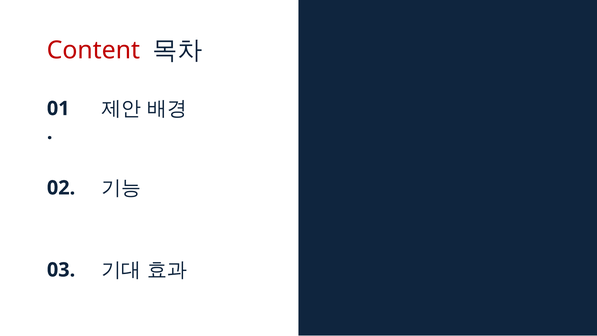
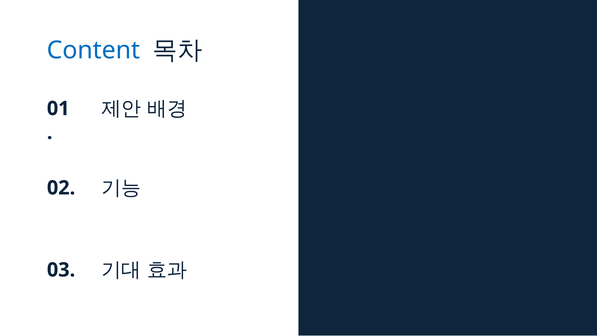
Content colour: red -> blue (94, 50)
